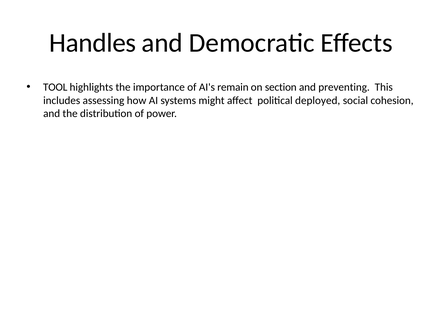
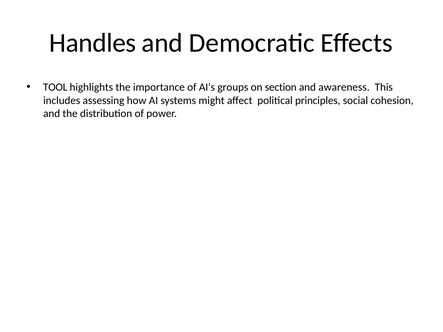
remain: remain -> groups (233, 87)
preventing: preventing -> awareness (344, 87)
deployed: deployed -> principles (318, 100)
